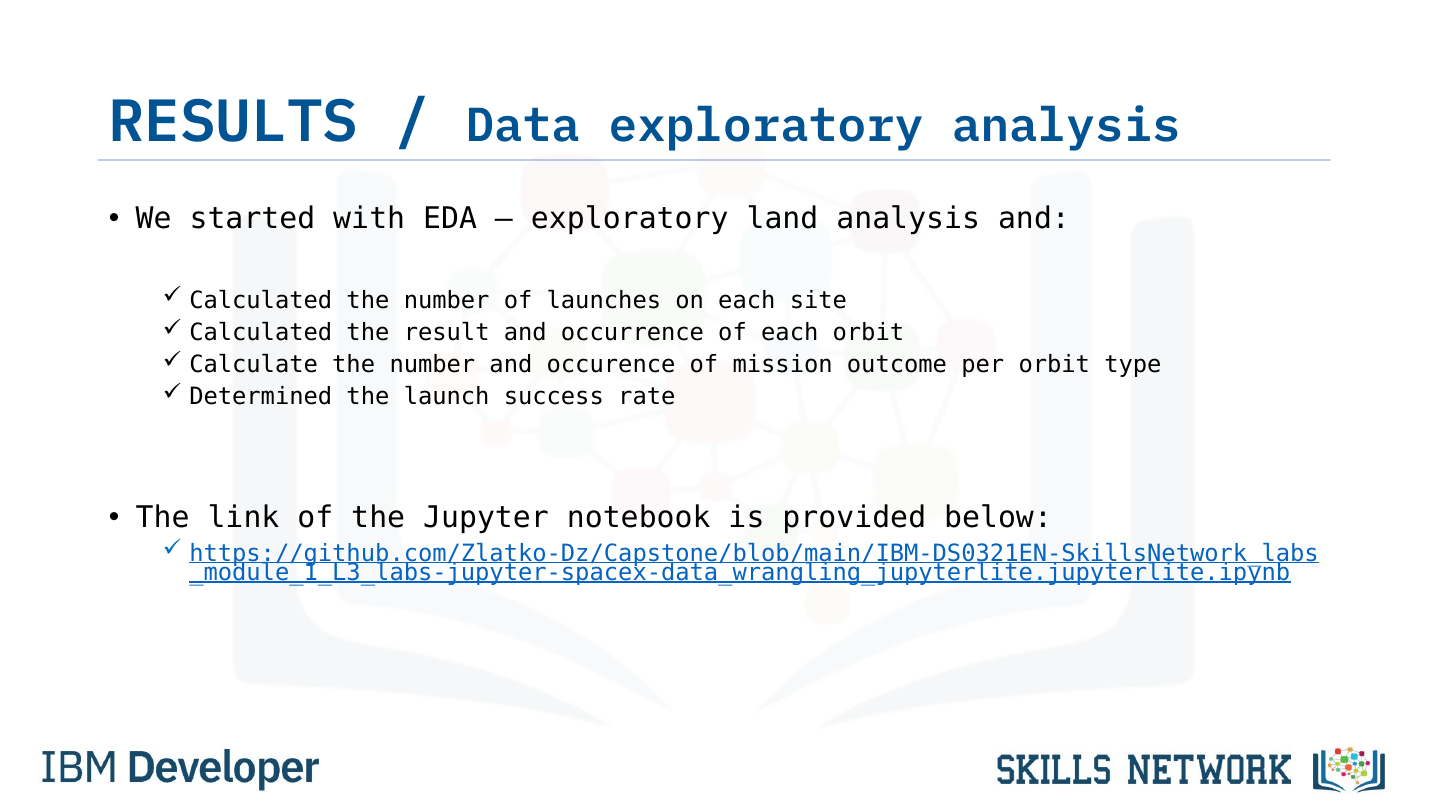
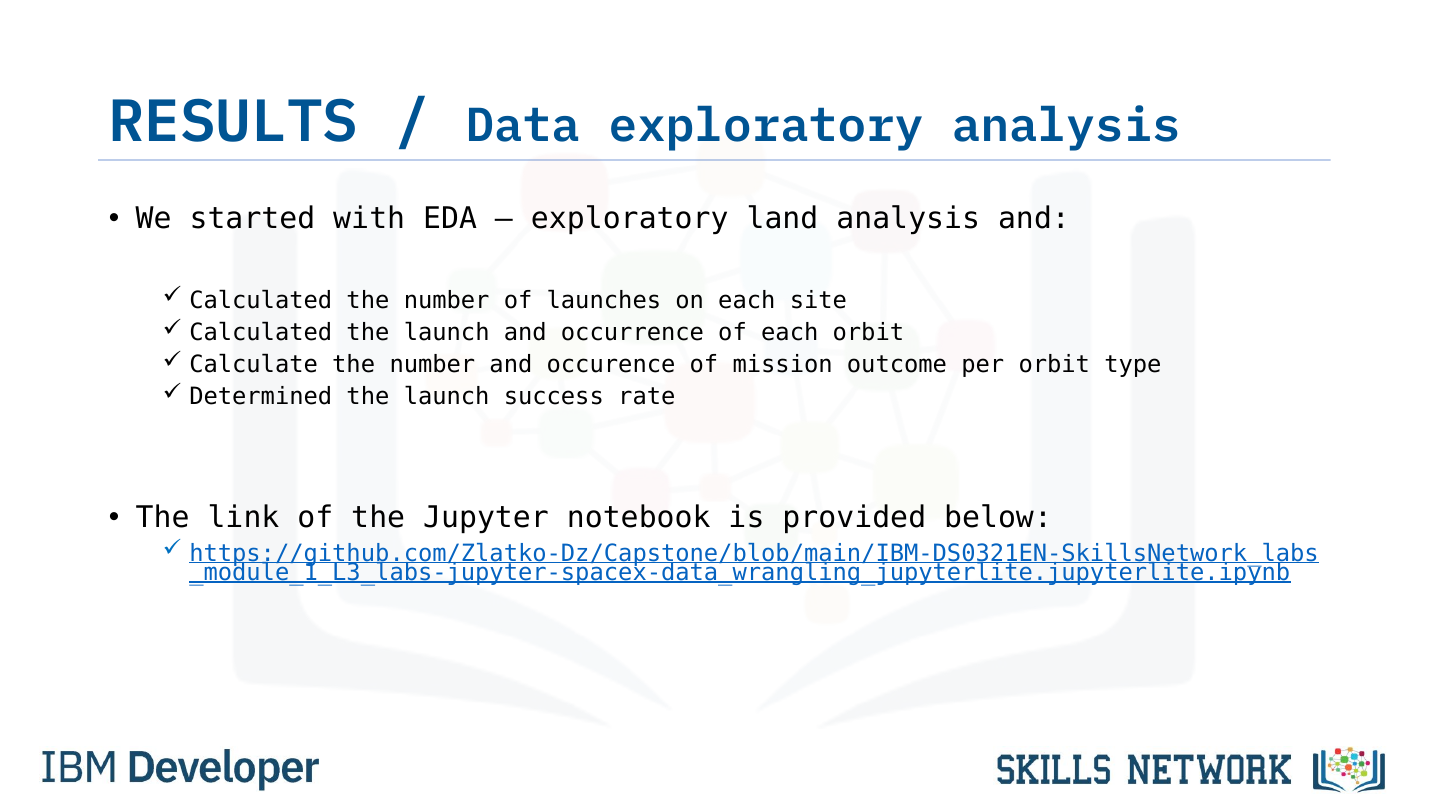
Calculated the result: result -> launch (447, 332)
